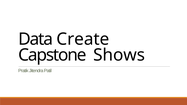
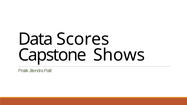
Create: Create -> Scores (83, 39)
